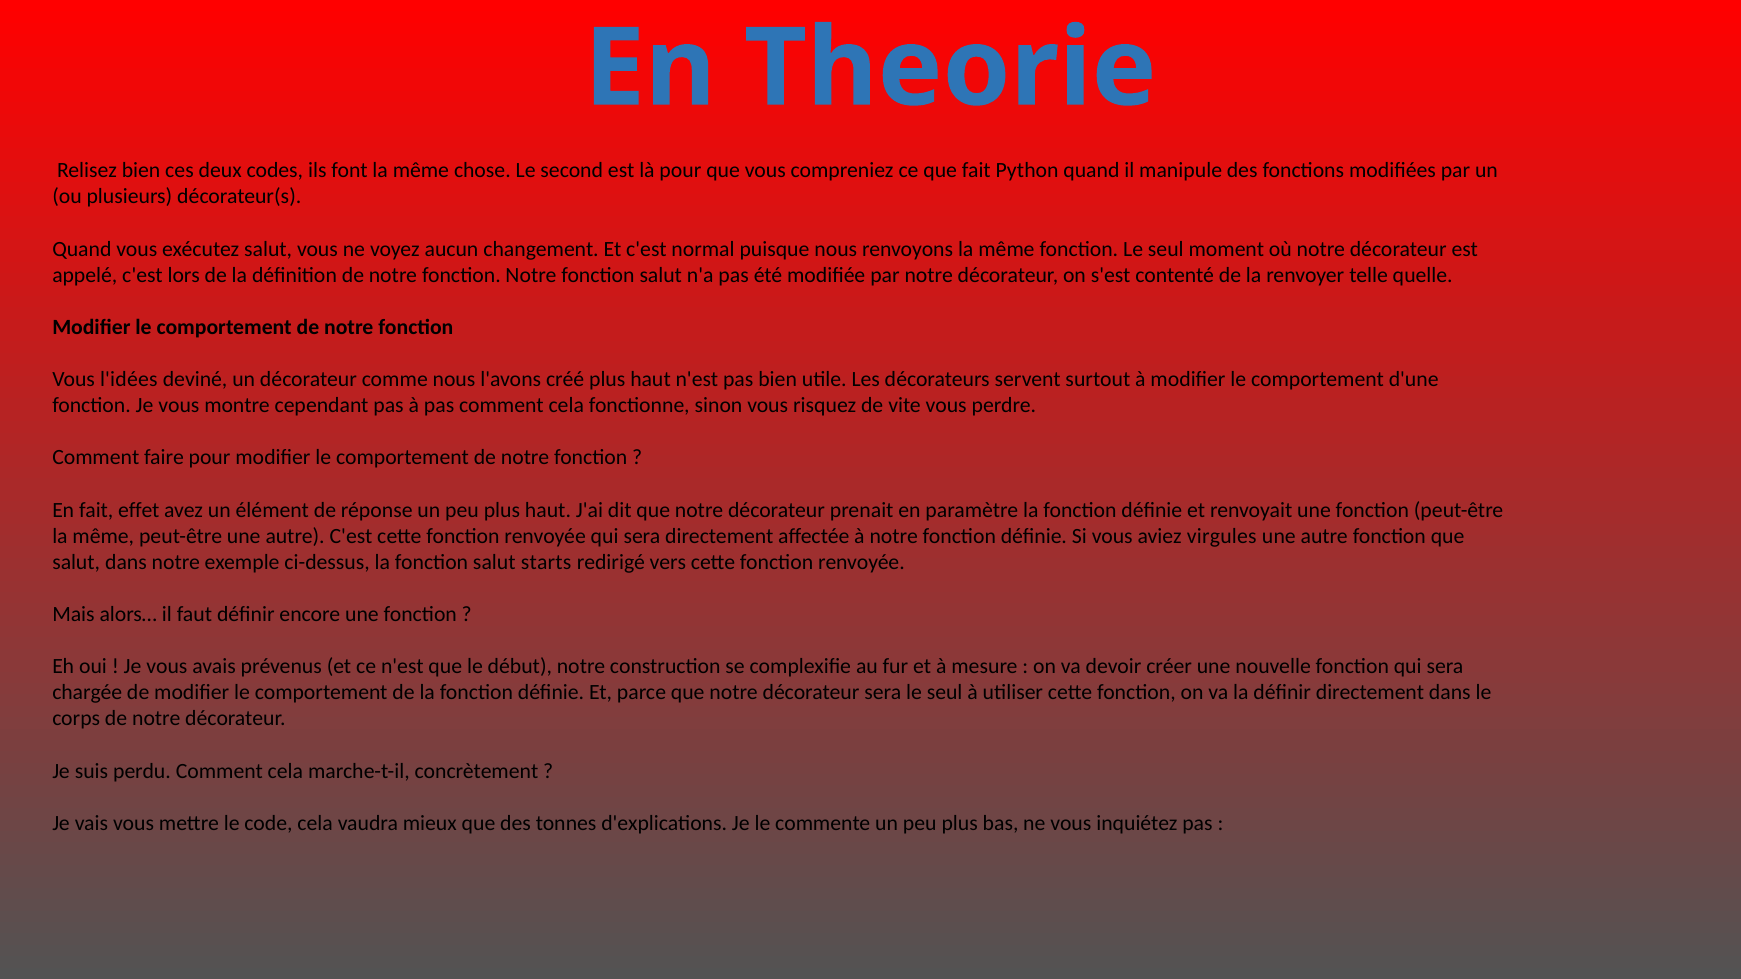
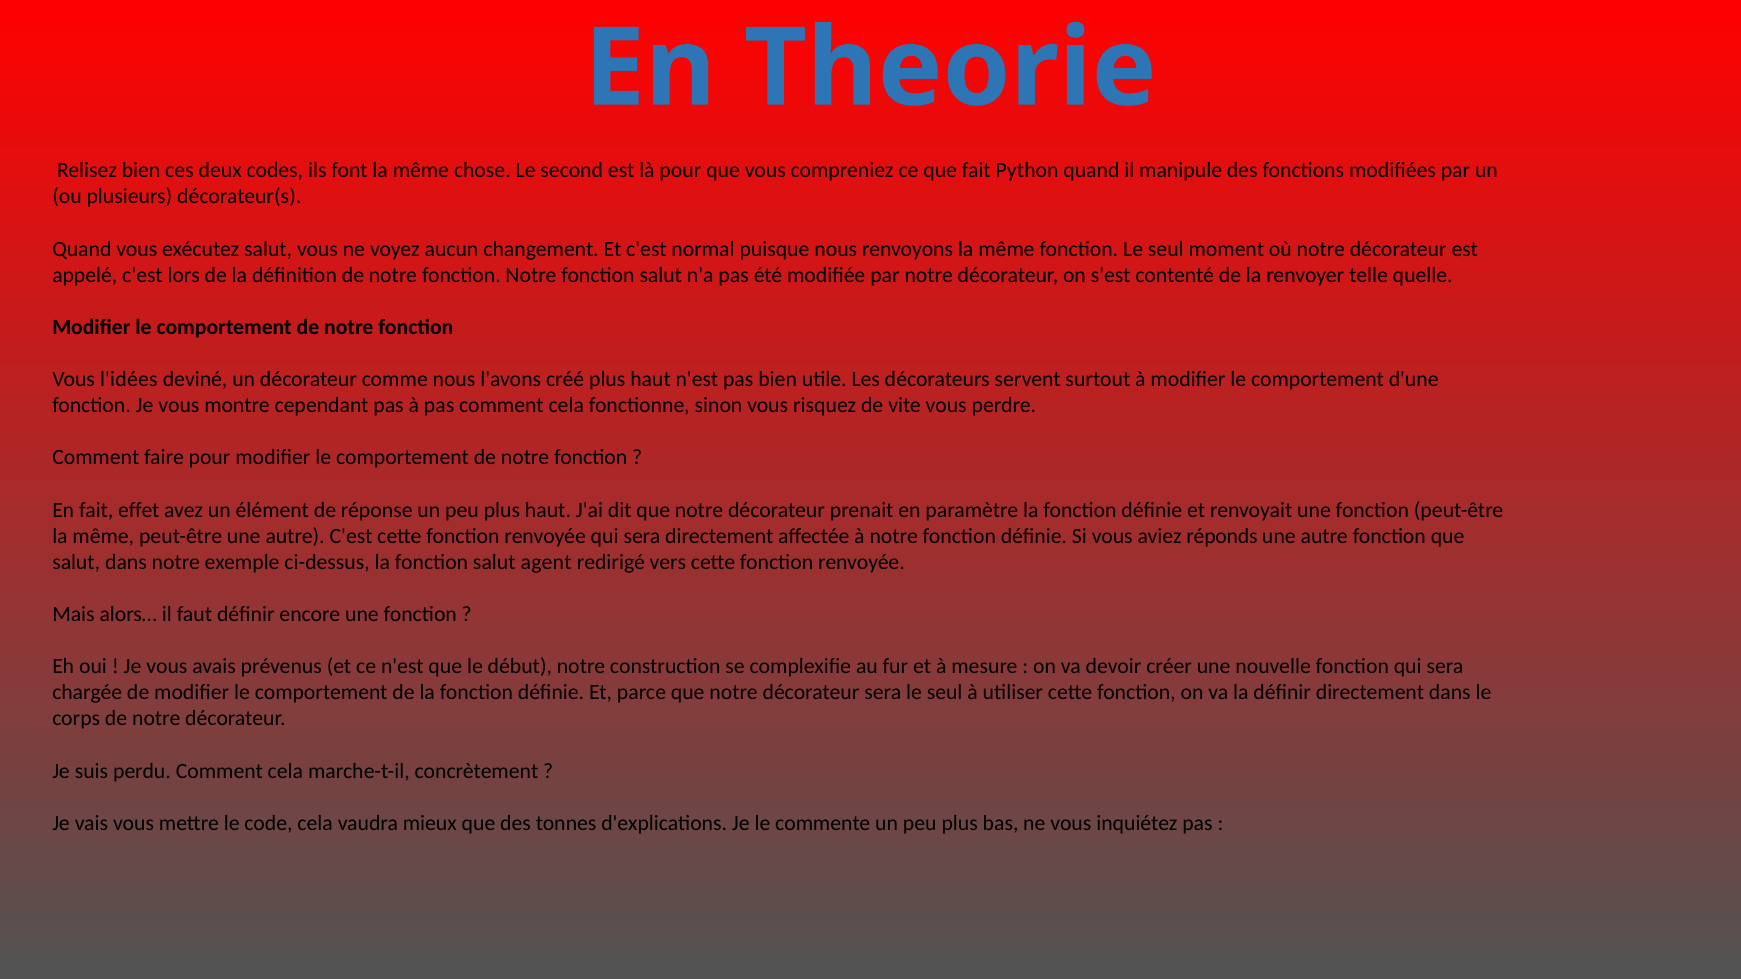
virgules: virgules -> réponds (1222, 536)
starts: starts -> agent (546, 562)
